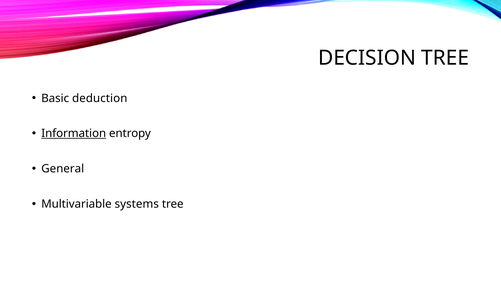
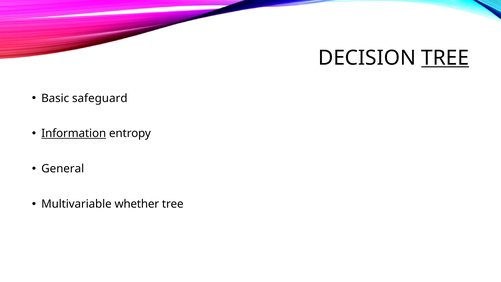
TREE underline: none -> present (445, 58)
deduction: deduction -> safeguard (100, 98)
systems: systems -> whether (137, 204)
